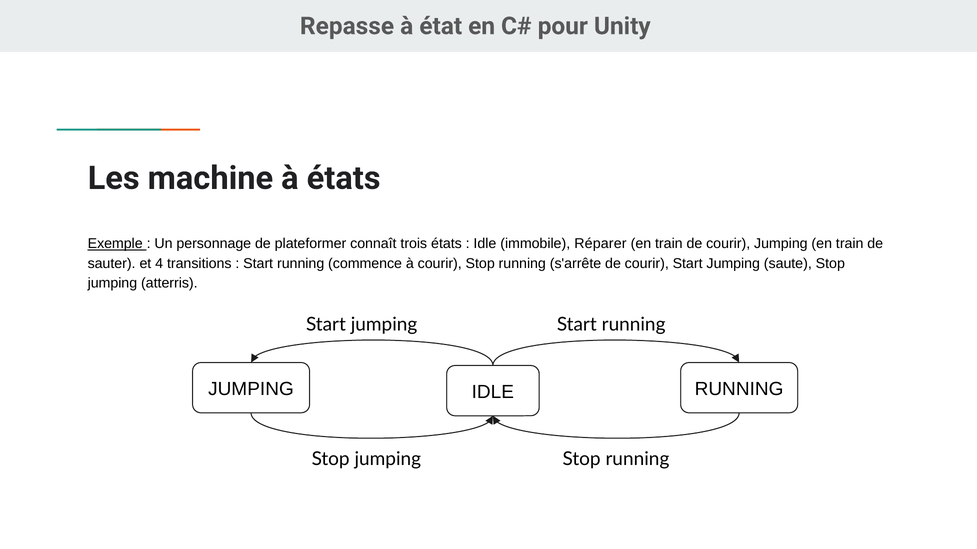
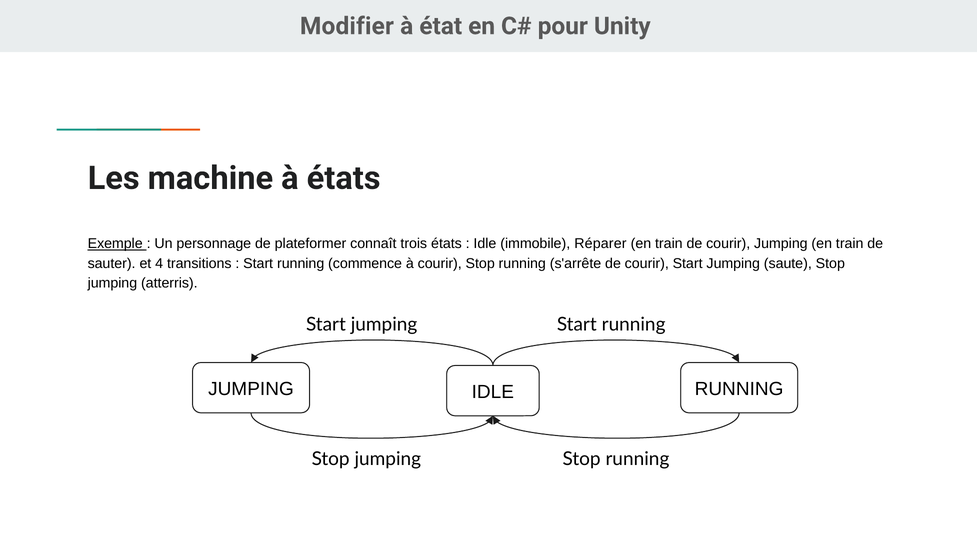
Repasse: Repasse -> Modifier (347, 26)
